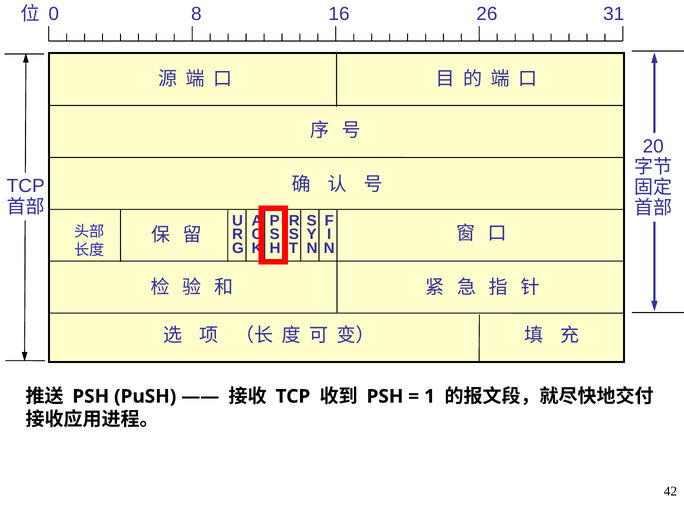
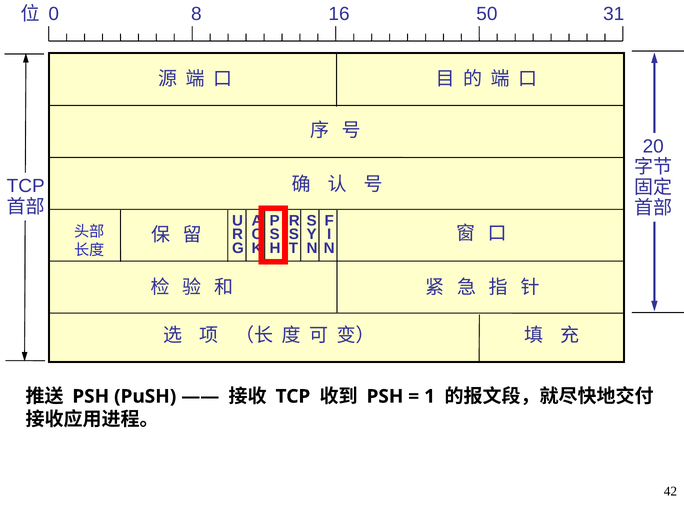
26: 26 -> 50 (487, 14)
